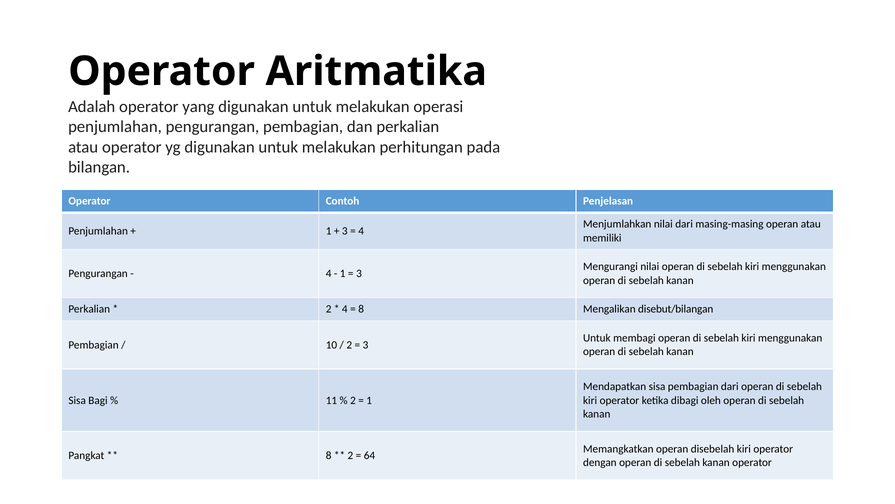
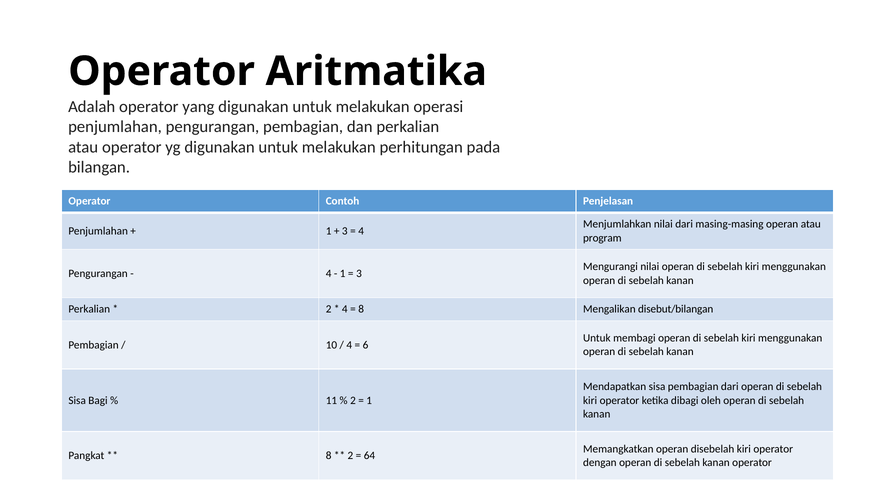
memiliki: memiliki -> program (602, 238)
2: 2 -> 4 (349, 345)
3: 3 -> 6 (365, 345)
